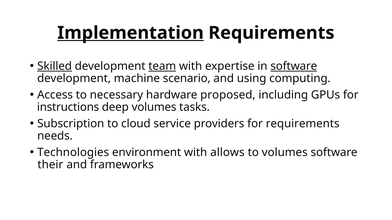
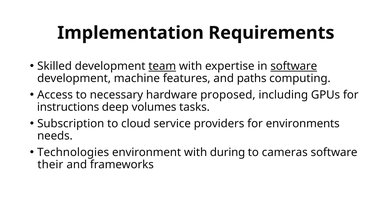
Implementation underline: present -> none (131, 33)
Skilled underline: present -> none (55, 66)
scenario: scenario -> features (187, 79)
using: using -> paths (252, 79)
for requirements: requirements -> environments (303, 124)
allows: allows -> during (228, 153)
to volumes: volumes -> cameras (285, 153)
